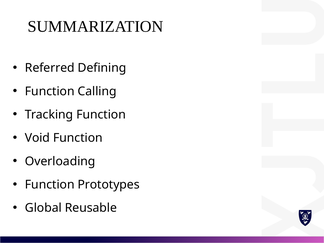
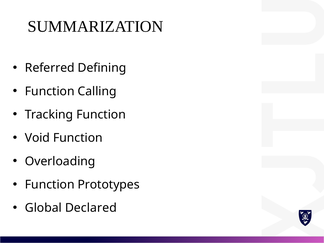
Reusable: Reusable -> Declared (91, 208)
